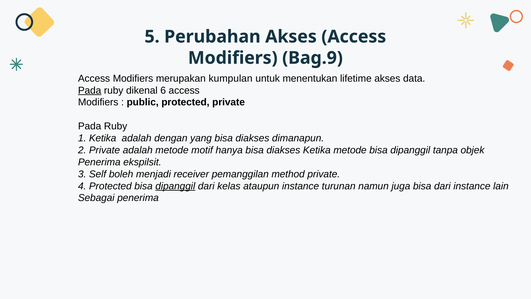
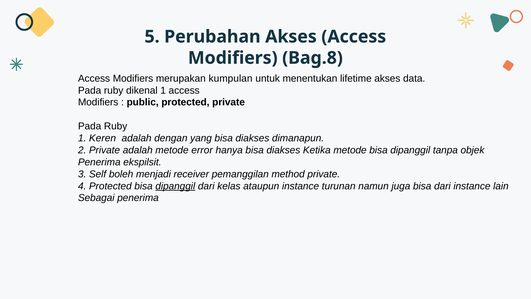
Bag.9: Bag.9 -> Bag.8 (313, 58)
Pada underline: present -> none (90, 90)
dikenal 6: 6 -> 1 (163, 90)
1 Ketika: Ketika -> Keren (103, 138)
motif: motif -> error (202, 150)
